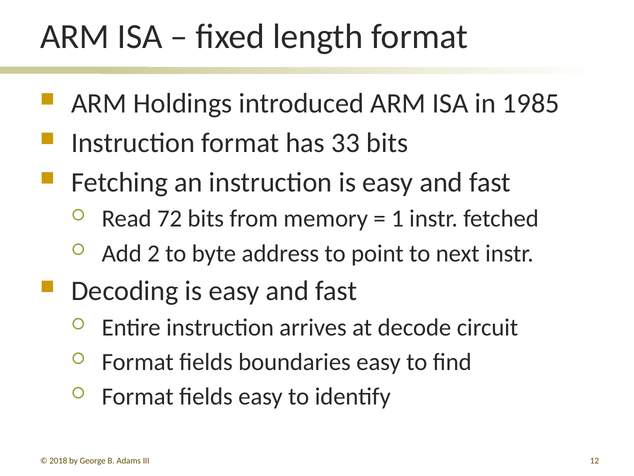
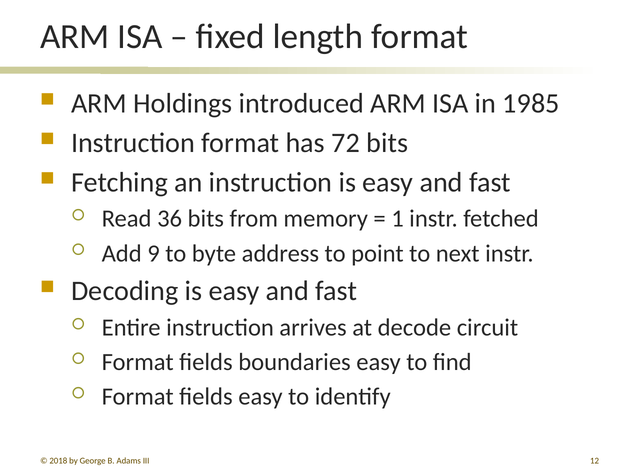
33: 33 -> 72 (346, 143)
72: 72 -> 36 (170, 219)
2: 2 -> 9 (154, 253)
